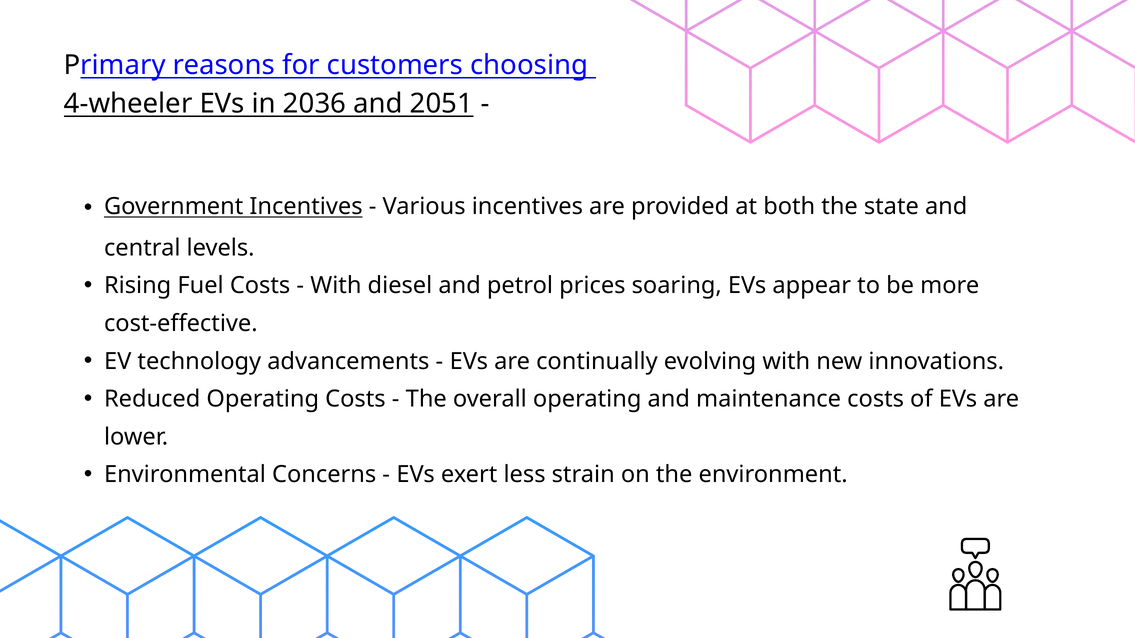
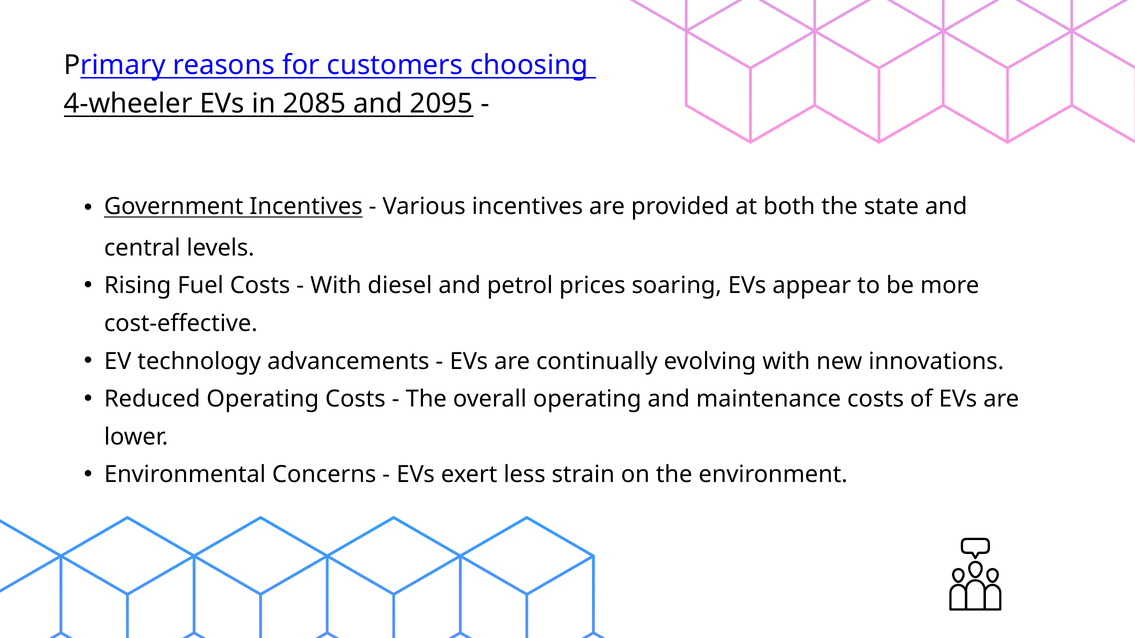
2036: 2036 -> 2085 (315, 104)
2051: 2051 -> 2095 (441, 104)
